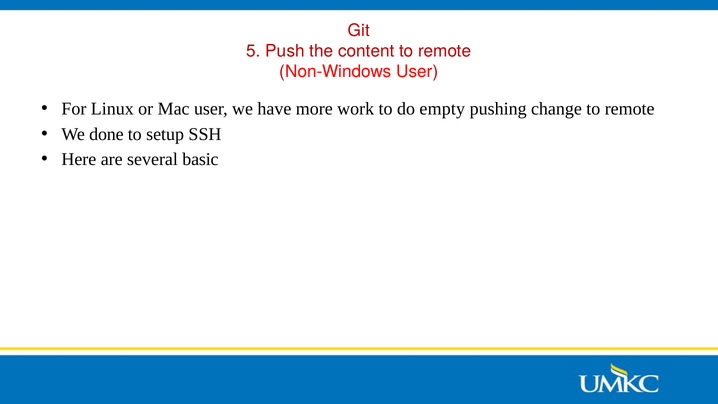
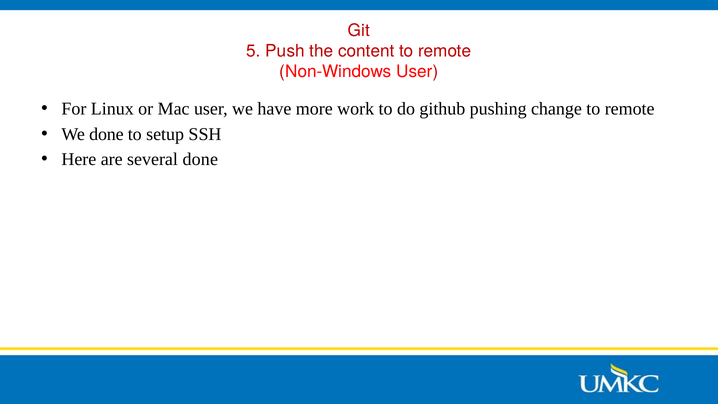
empty: empty -> github (442, 109)
several basic: basic -> done (200, 159)
